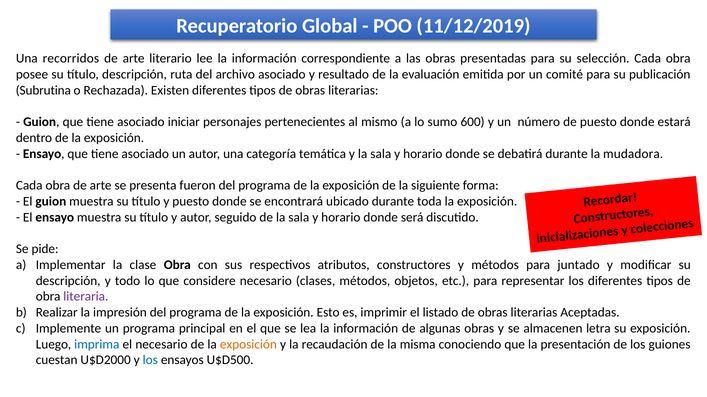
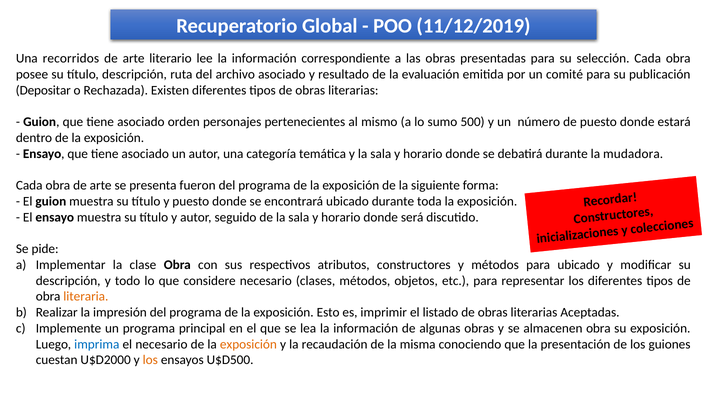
Subrutina: Subrutina -> Depositar (43, 90)
iniciar: iniciar -> orden (184, 122)
600: 600 -> 500 (473, 122)
para juntado: juntado -> ubicado (579, 265)
literaria colour: purple -> orange (86, 297)
almacenen letra: letra -> obra (598, 329)
los colour: blue -> orange (150, 361)
